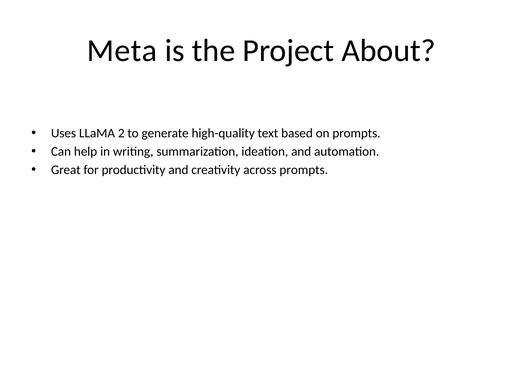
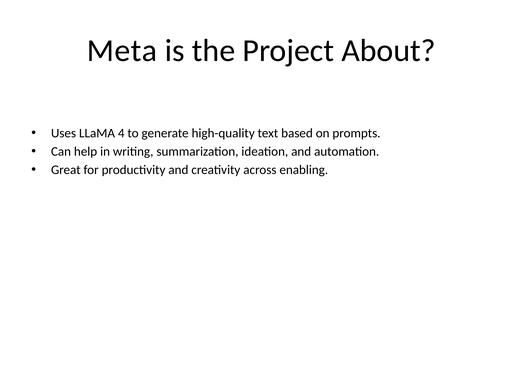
2: 2 -> 4 (121, 133)
across prompts: prompts -> enabling (304, 170)
